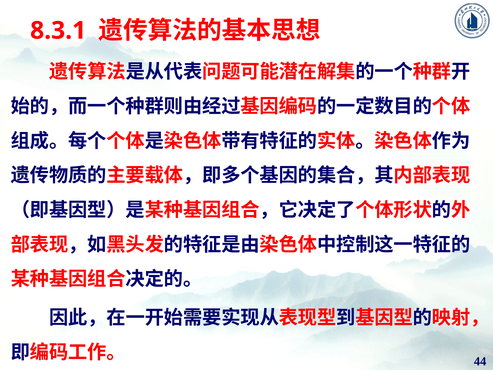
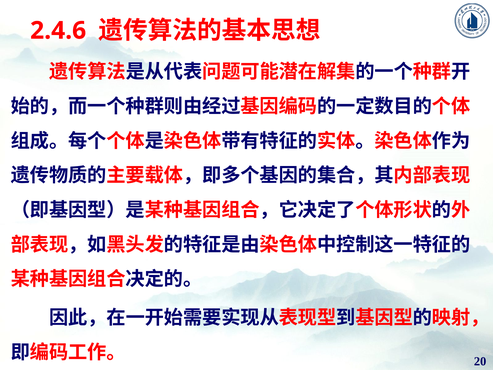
8.3.1: 8.3.1 -> 2.4.6 (58, 31)
44: 44 -> 20 (480, 361)
